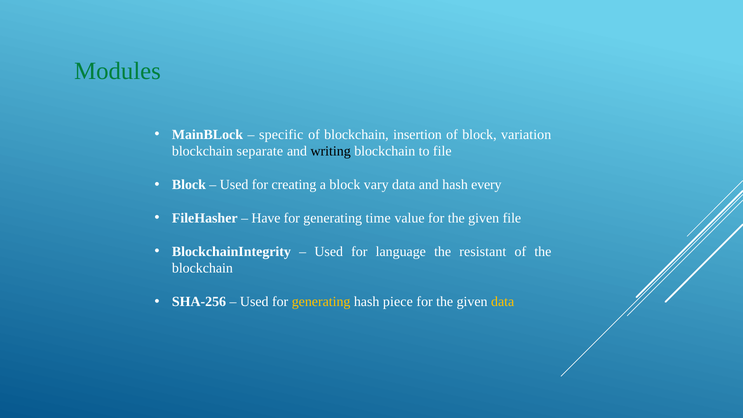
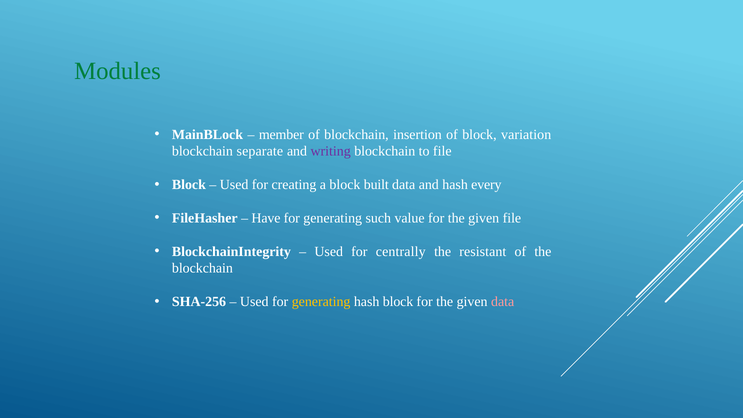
specific: specific -> member (281, 135)
writing colour: black -> purple (331, 151)
vary: vary -> built (376, 185)
time: time -> such (378, 218)
language: language -> centrally (401, 252)
hash piece: piece -> block (398, 302)
data colour: yellow -> pink (503, 302)
